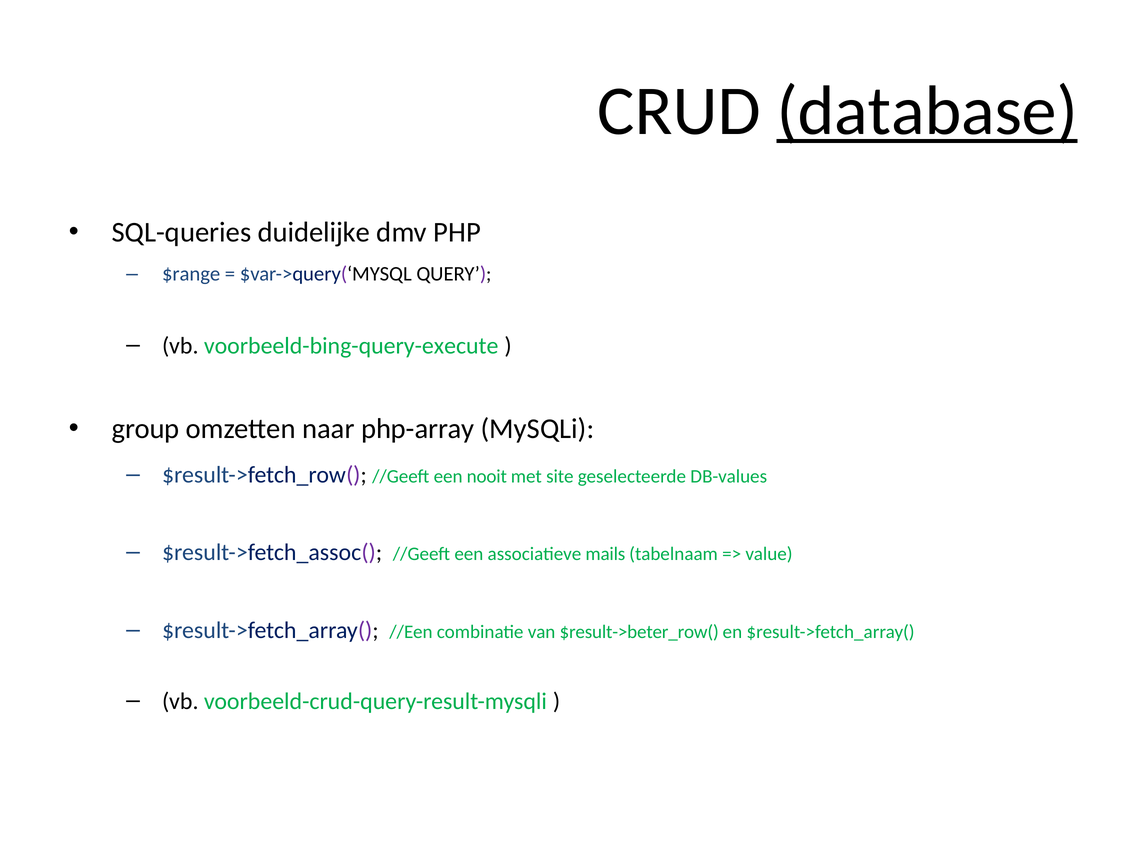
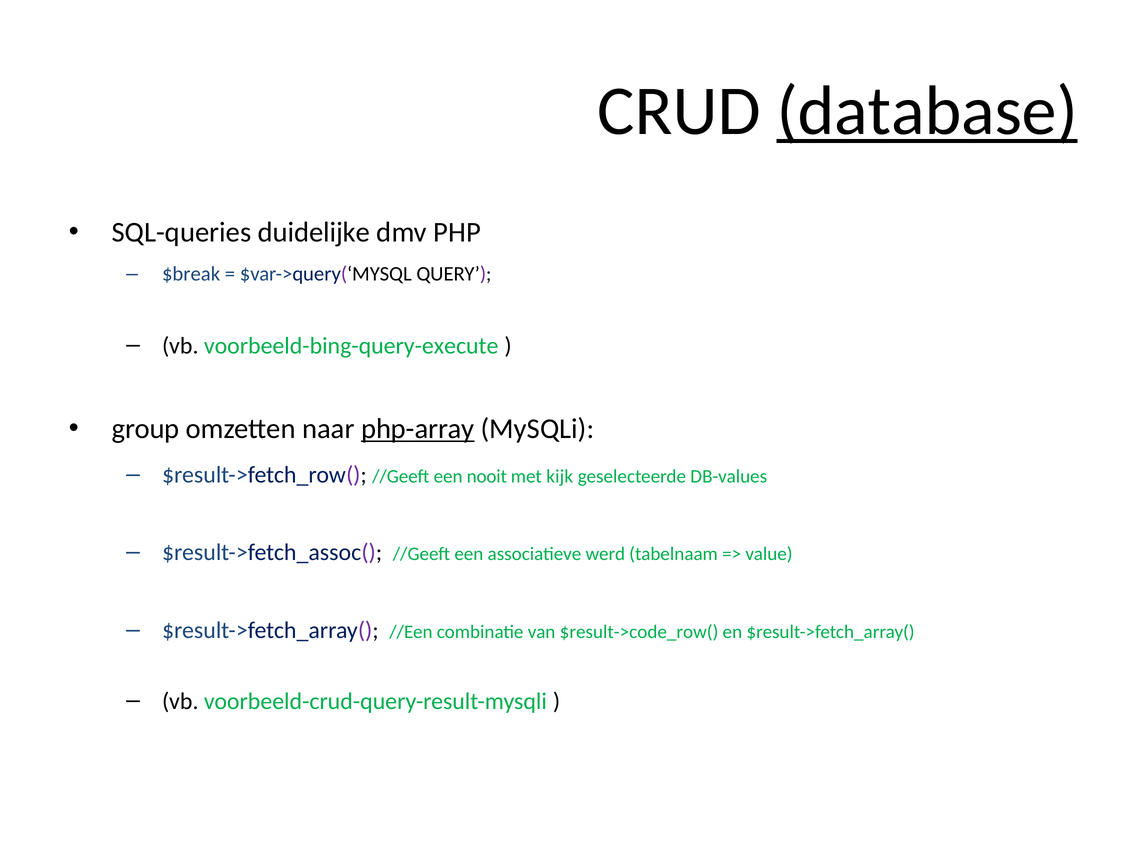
$range: $range -> $break (191, 274)
php-array underline: none -> present (418, 429)
site: site -> kijk (560, 477)
mails: mails -> werd (605, 554)
$result->beter_row(: $result->beter_row( -> $result->code_row( (639, 632)
